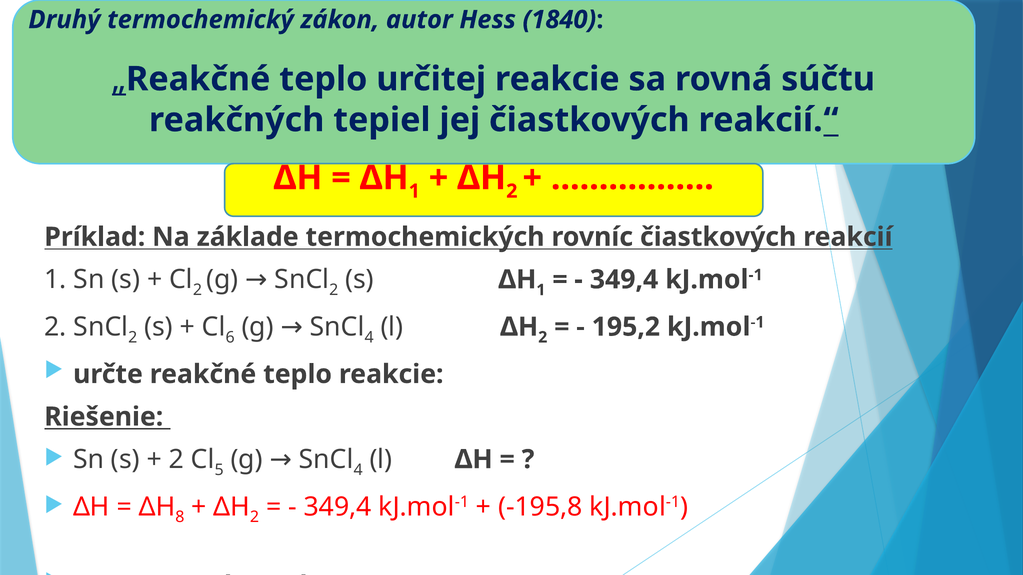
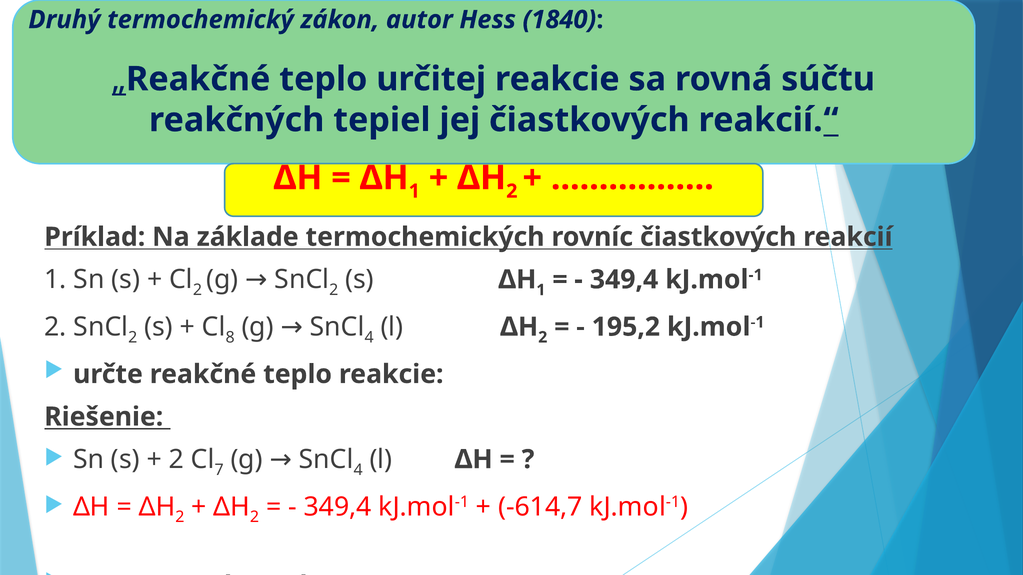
6: 6 -> 8 (230, 338)
5: 5 -> 7 (219, 470)
8: 8 -> 2 (180, 517)
-195,8: -195,8 -> -614,7 (540, 507)
